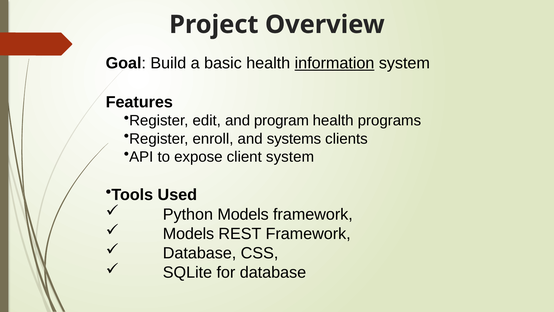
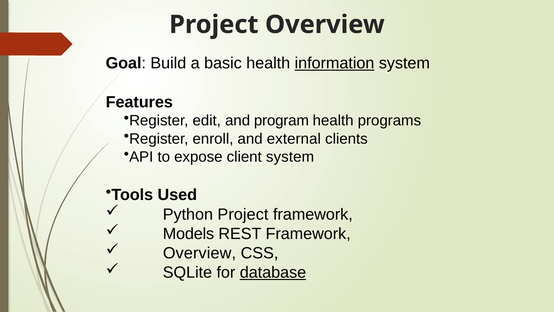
systems: systems -> external (294, 139)
Python Models: Models -> Project (243, 214)
Database: Database -> Overview (199, 253)
database underline: none -> present (273, 272)
